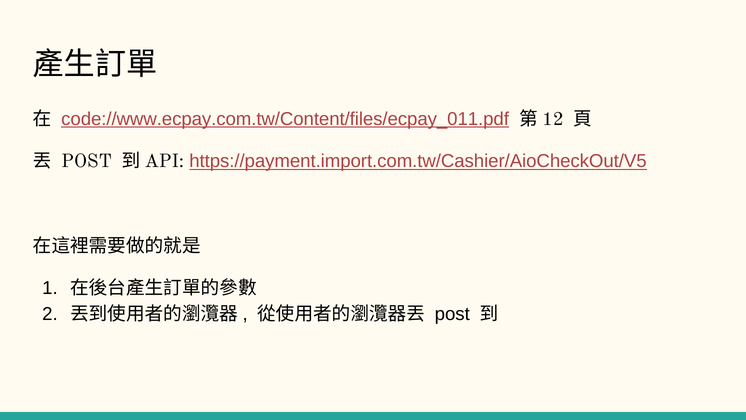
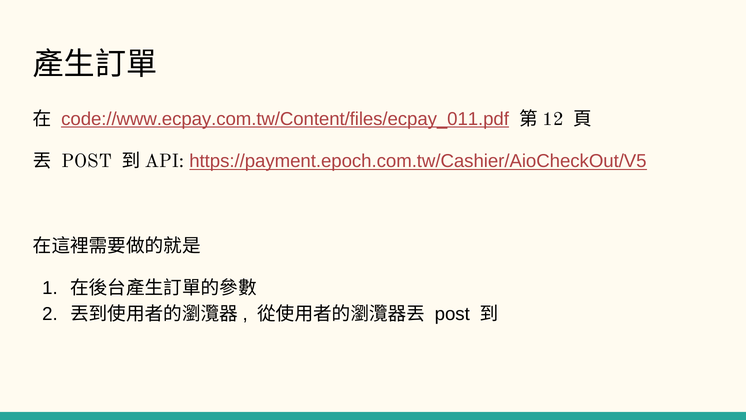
https://payment.import.com.tw/Cashier/AioCheckOut/V5: https://payment.import.com.tw/Cashier/AioCheckOut/V5 -> https://payment.epoch.com.tw/Cashier/AioCheckOut/V5 (418, 161)
